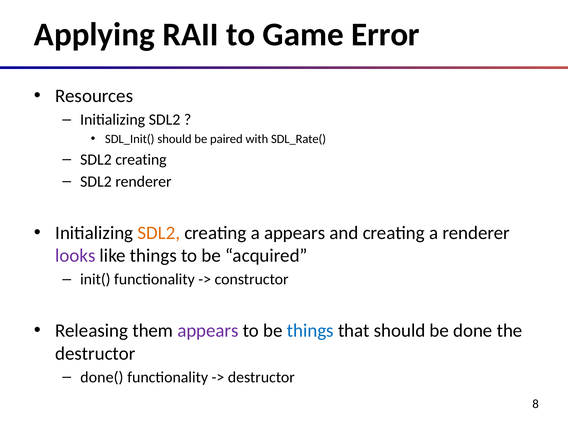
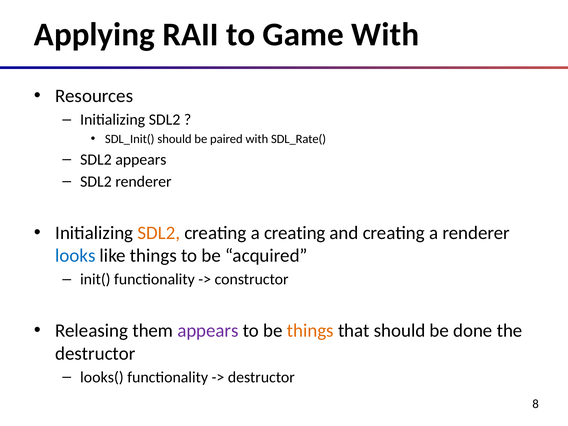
Game Error: Error -> With (385, 34)
creating: creating -> appears (141, 159)
a appears: appears -> creating (295, 233)
looks colour: purple -> blue (75, 256)
things colour: blue -> orange (310, 331)
done(: done( -> looks( (102, 377)
